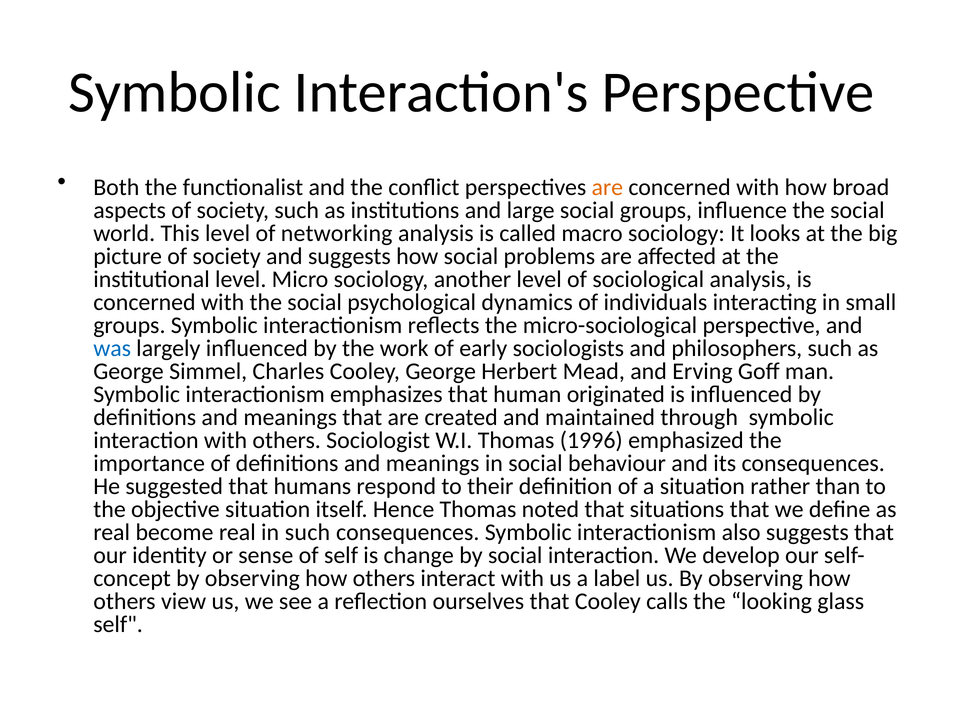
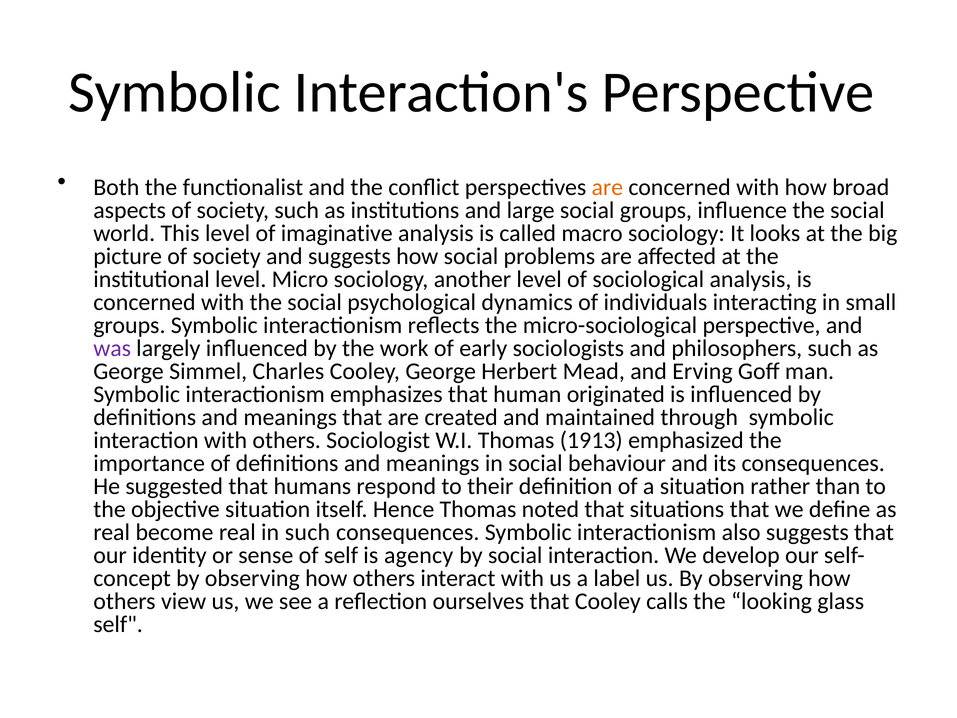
networking: networking -> imaginative (337, 233)
was colour: blue -> purple (112, 348)
1996: 1996 -> 1913 (591, 440)
change: change -> agency (419, 555)
